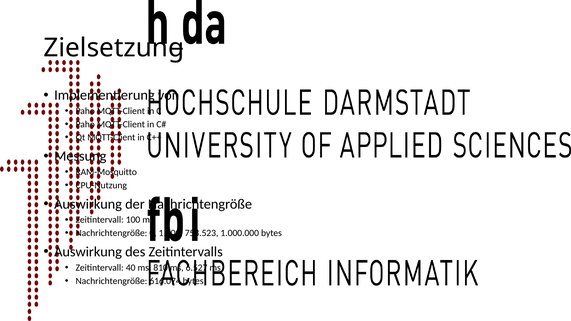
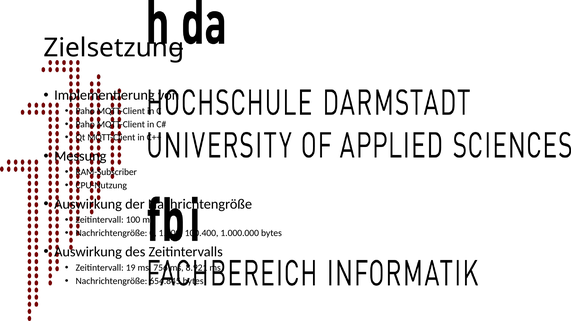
RAM-Mosquitto: RAM-Mosquitto -> RAM-Subscriber (106, 172)
758.523: 758.523 -> 100.400 (202, 233)
40: 40 -> 19 (131, 268)
810: 810 -> 756 (161, 268)
6.527: 6.527 -> 8.921 (197, 268)
616.074: 616.074 -> 654.845 (165, 281)
